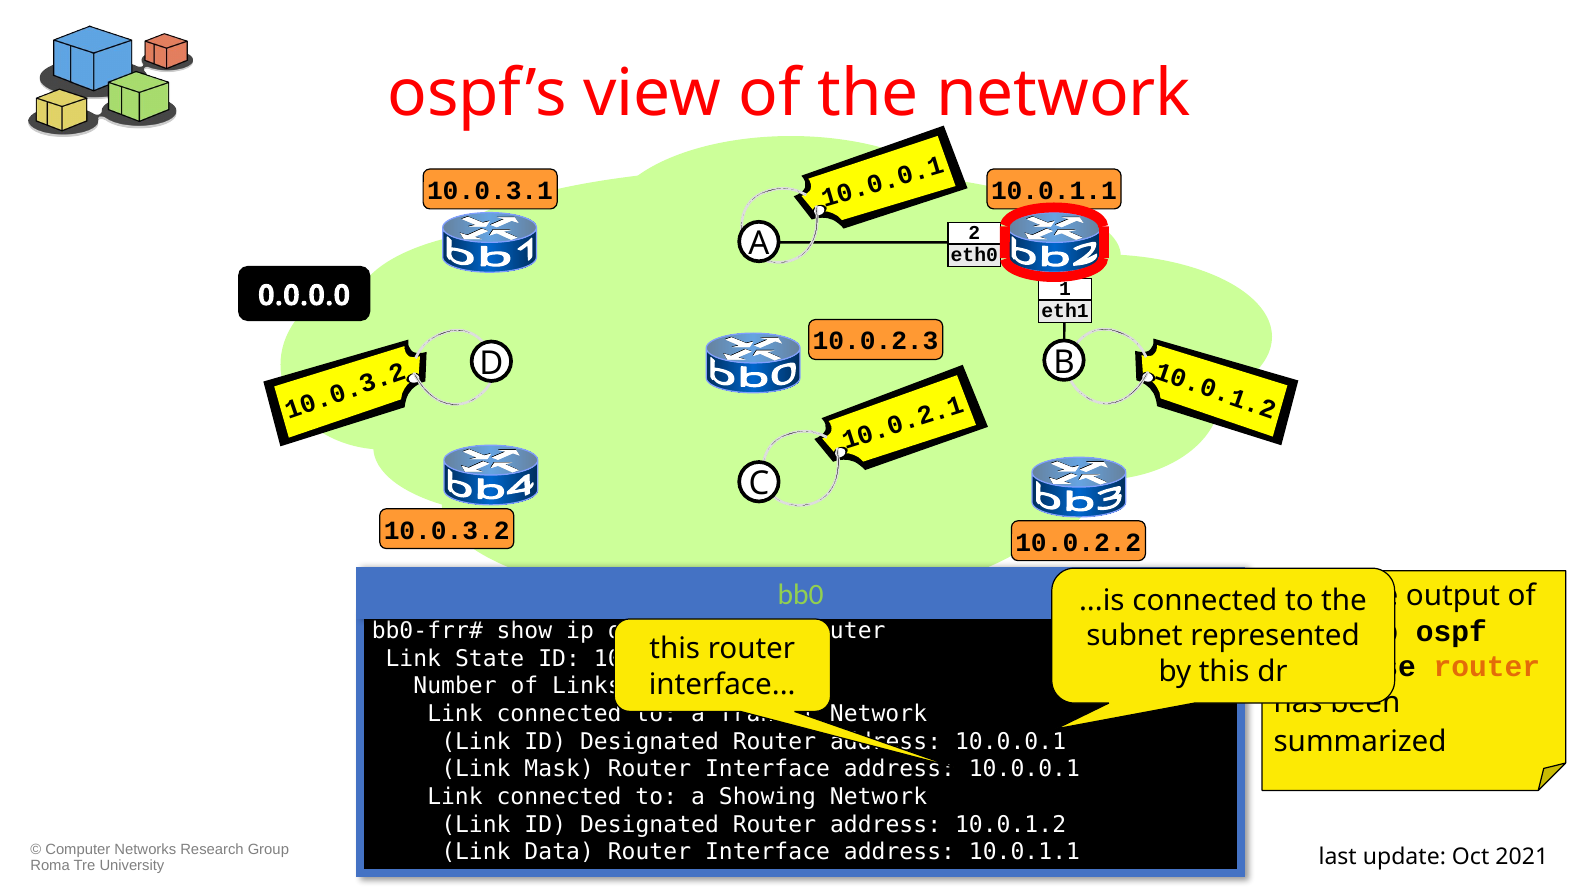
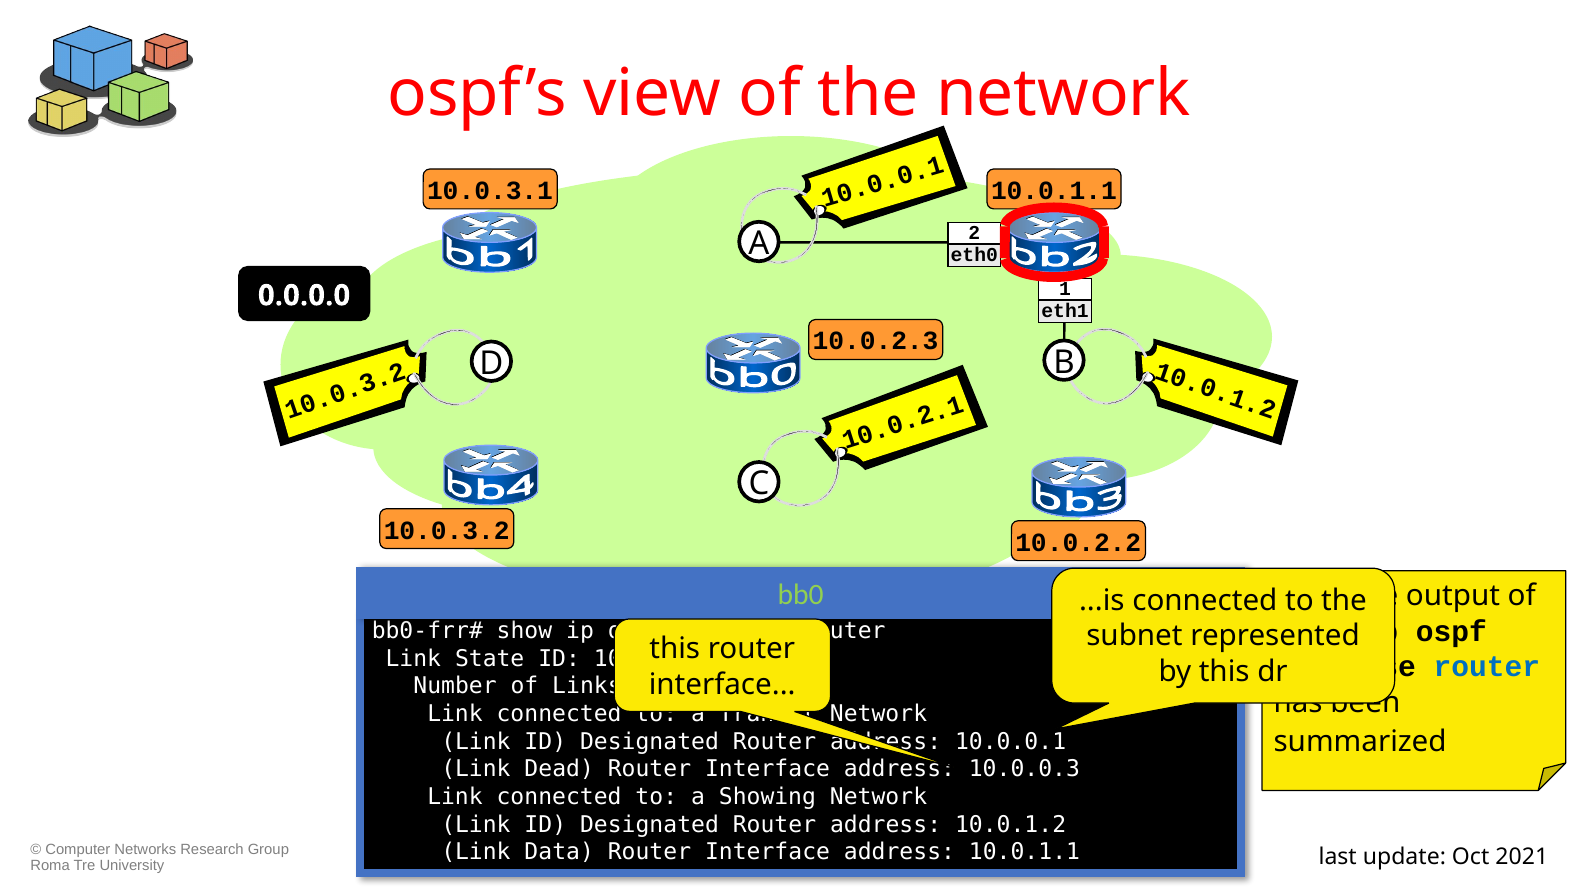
router colour: orange -> blue (1487, 667)
Mask: Mask -> Dead (559, 769)
10.0.0.1: 10.0.0.1 -> 10.0.0.3 (1024, 769)
